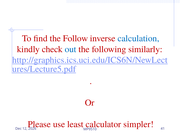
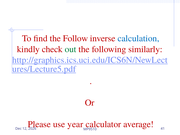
out colour: blue -> green (71, 49)
least: least -> year (75, 124)
simpler: simpler -> average (139, 124)
